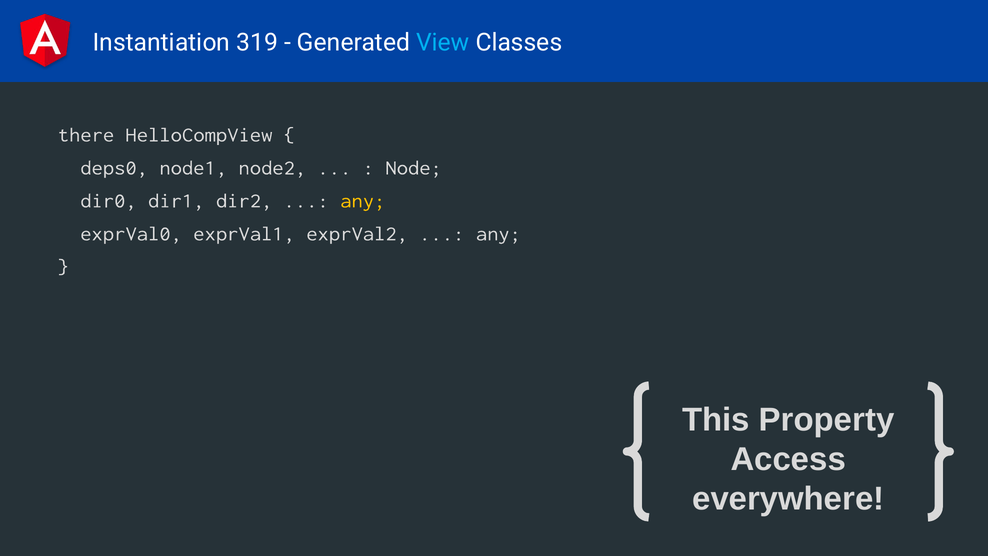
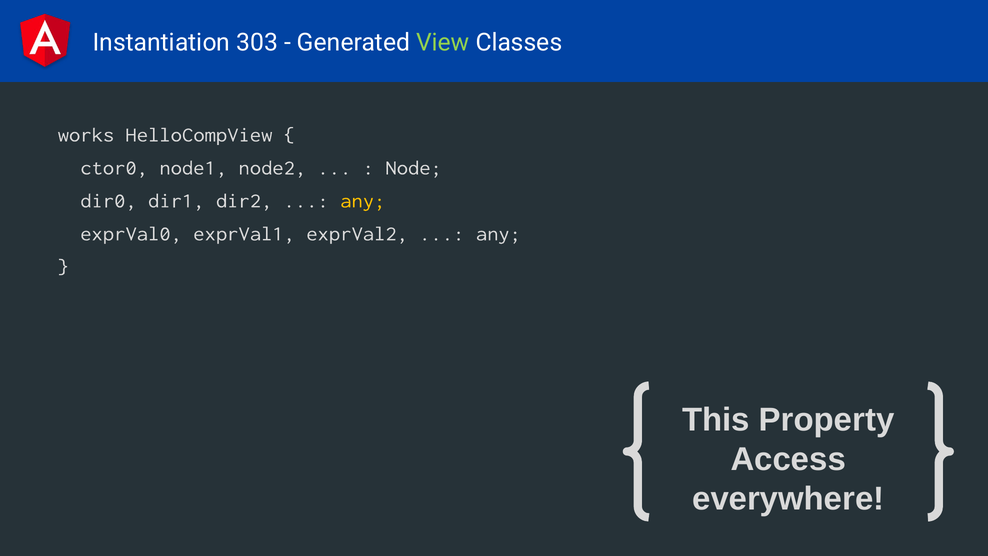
319: 319 -> 303 (257, 43)
View colour: light blue -> light green (443, 43)
there: there -> works (86, 135)
deps0: deps0 -> ctor0 (114, 168)
